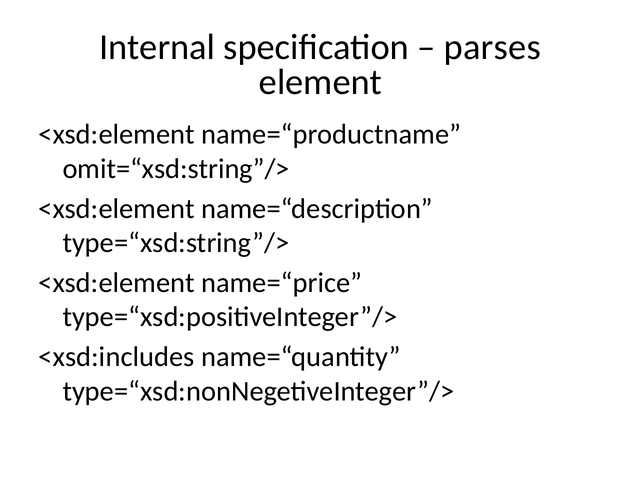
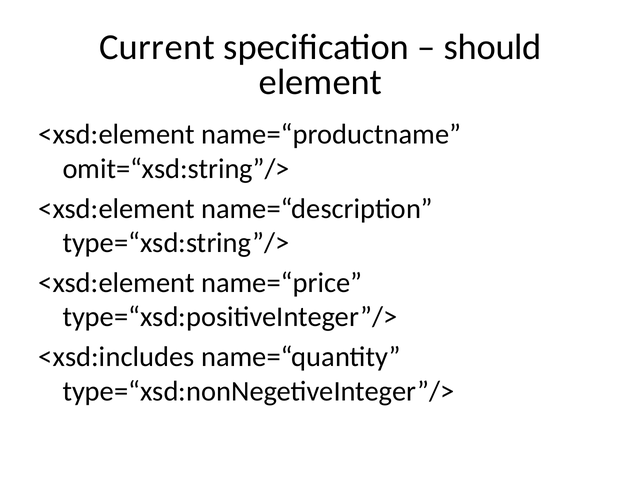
Internal: Internal -> Current (157, 47)
parses: parses -> should (493, 47)
